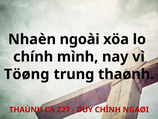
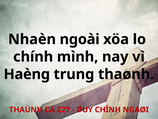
Töøng: Töøng -> Haèng (27, 74)
